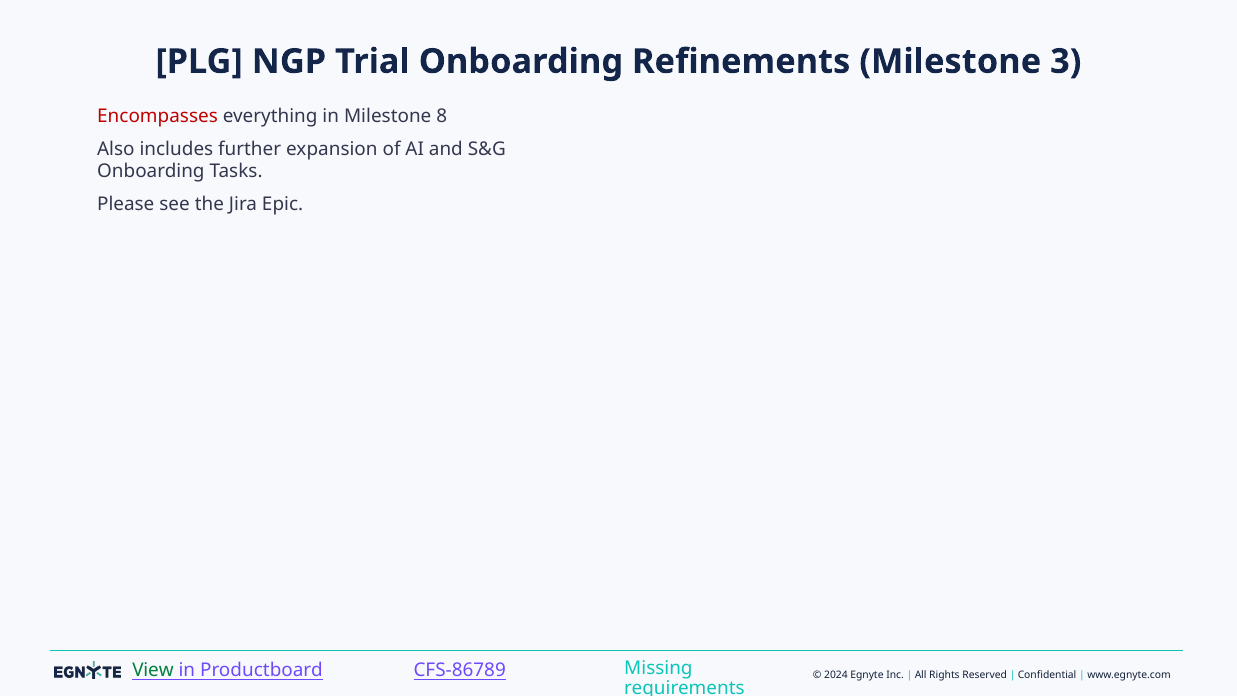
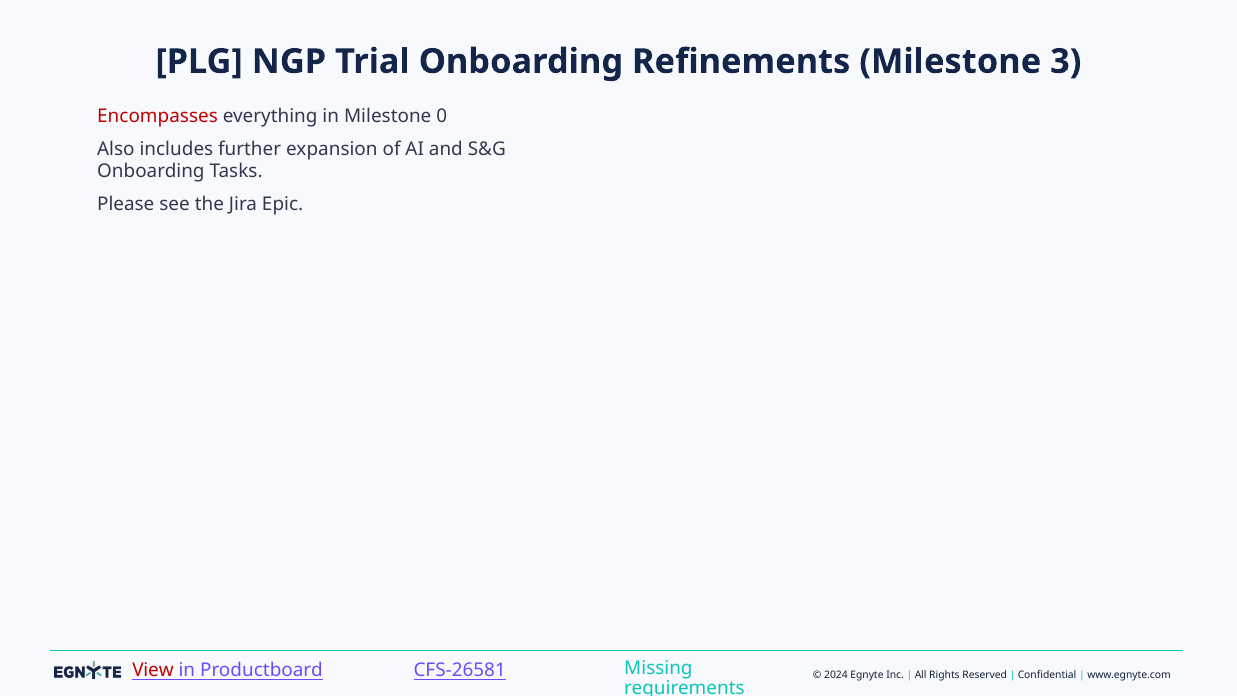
8: 8 -> 0 (442, 116)
View colour: green -> red (153, 670)
CFS-86789: CFS-86789 -> CFS-26581 (460, 670)
